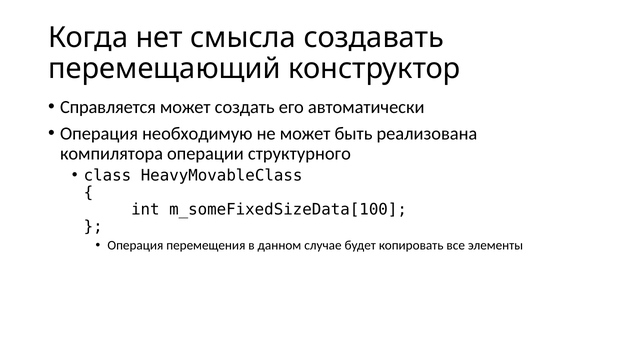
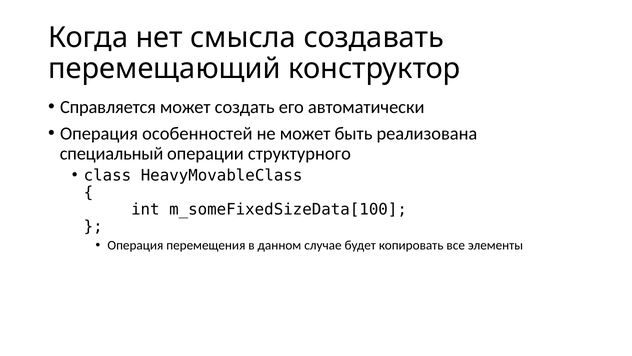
необходимую: необходимую -> особенностей (197, 133)
компилятора: компилятора -> специальный (112, 153)
